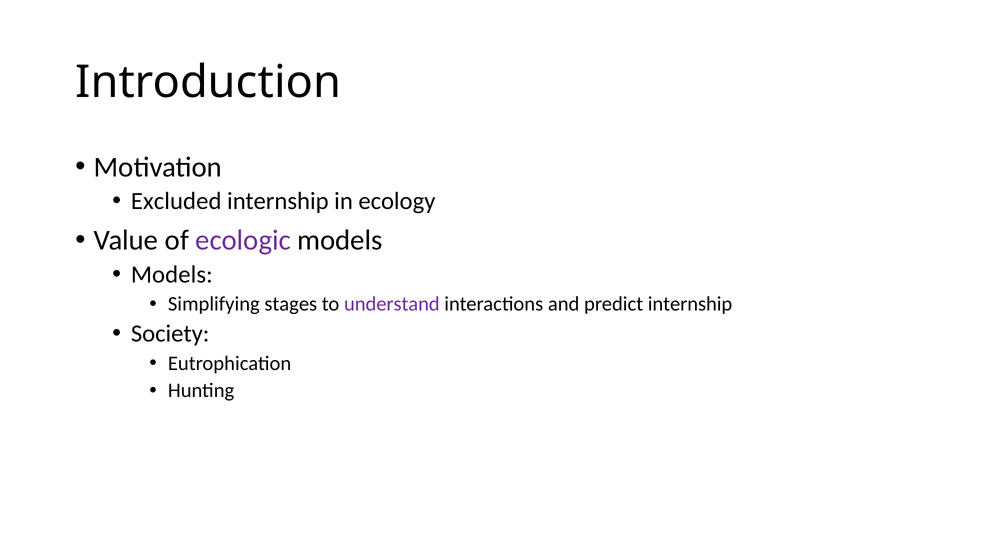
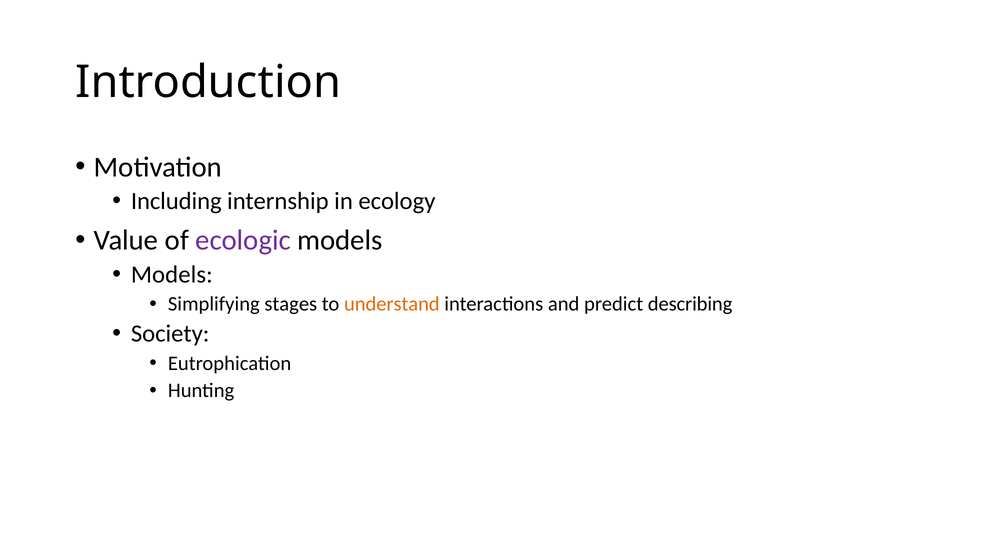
Excluded: Excluded -> Including (176, 201)
understand colour: purple -> orange (392, 304)
predict internship: internship -> describing (690, 304)
